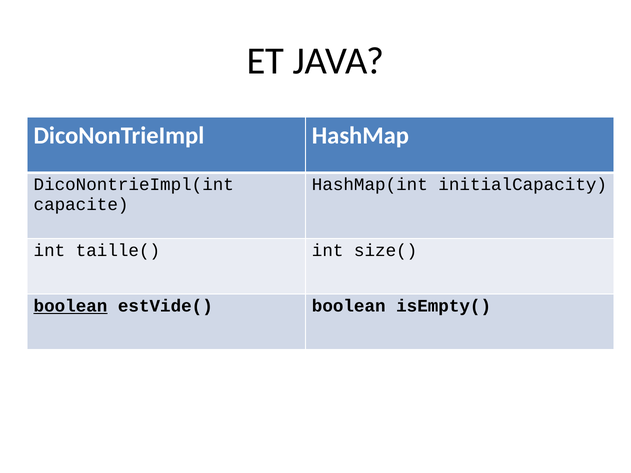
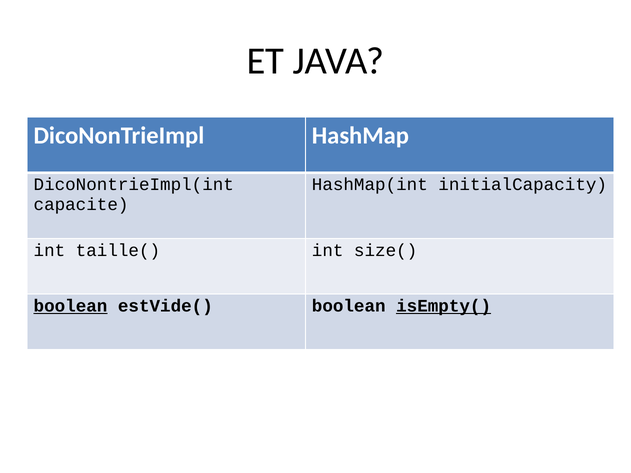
isEmpty( underline: none -> present (444, 306)
